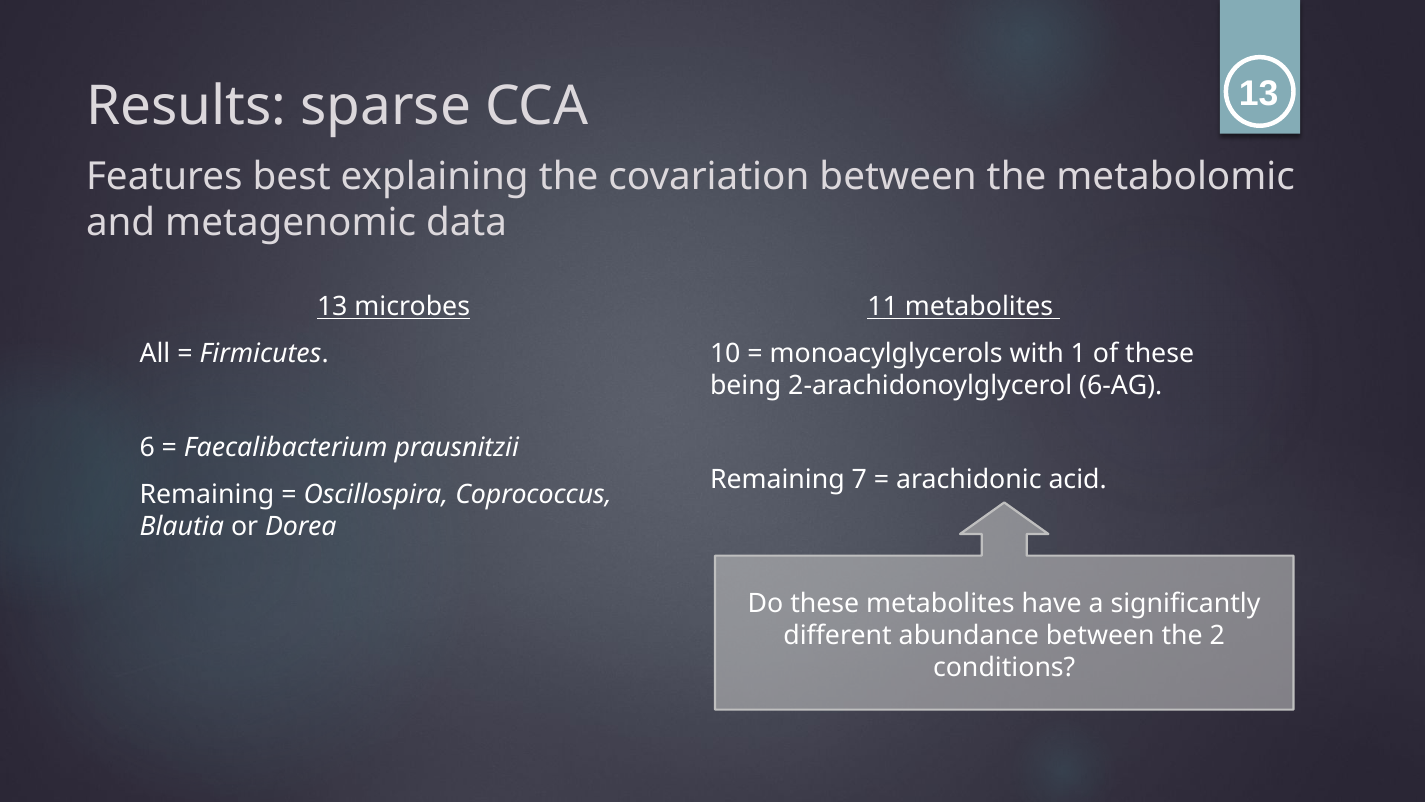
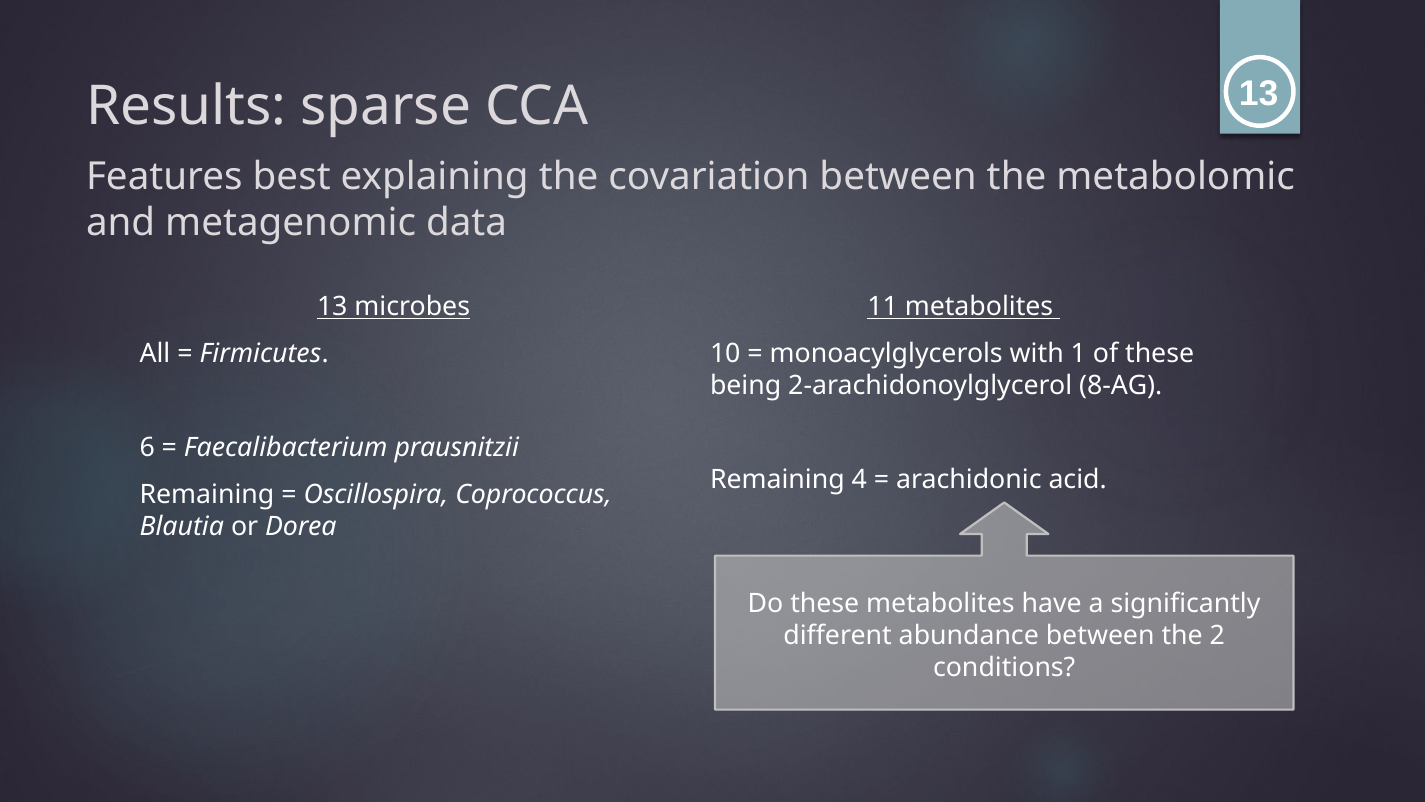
6-AG: 6-AG -> 8-AG (1121, 386)
7: 7 -> 4 (859, 479)
